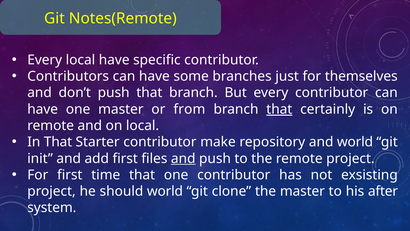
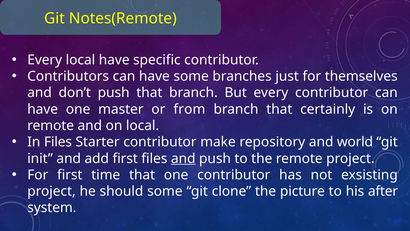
that underline: present -> none (279, 109)
In That: That -> Files (58, 142)
should world: world -> some (165, 191)
the master: master -> picture (302, 191)
